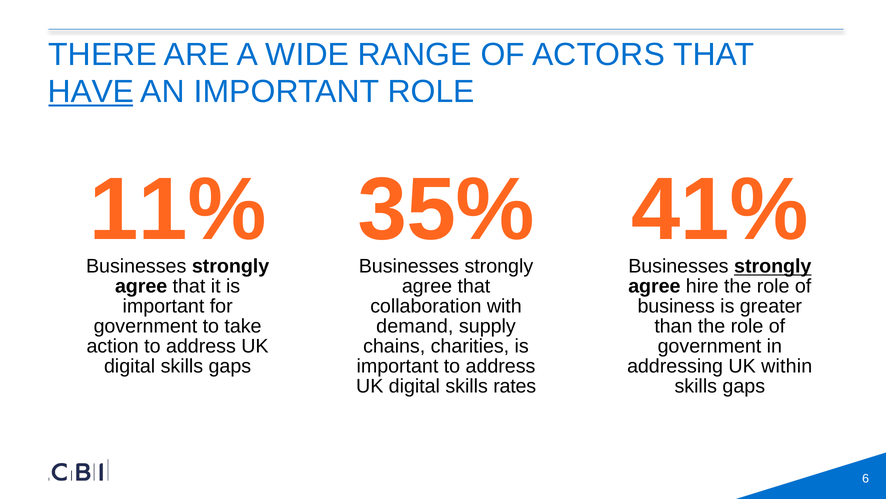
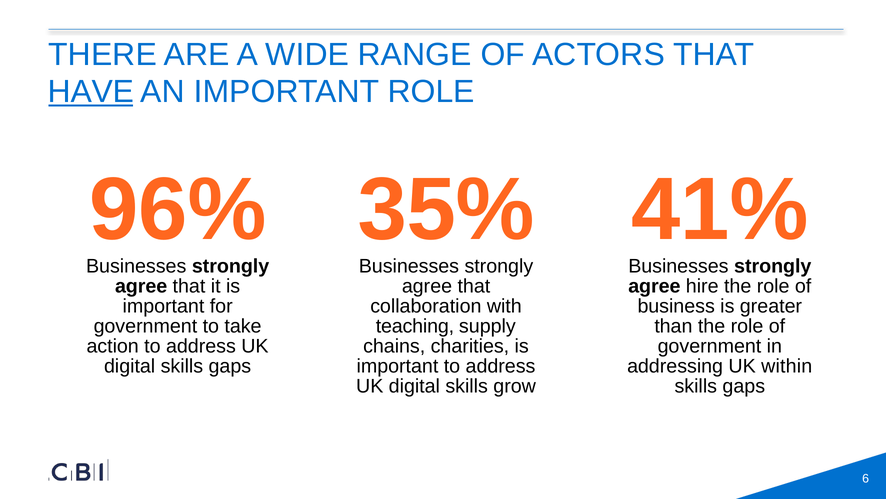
11%: 11% -> 96% (178, 210)
strongly underline: present -> none (773, 266)
demand: demand -> teaching (415, 326)
rates: rates -> grow (515, 386)
